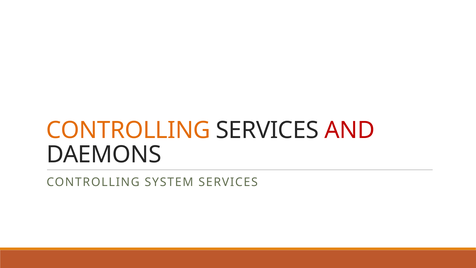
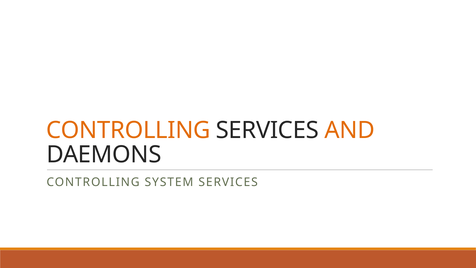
AND colour: red -> orange (350, 130)
